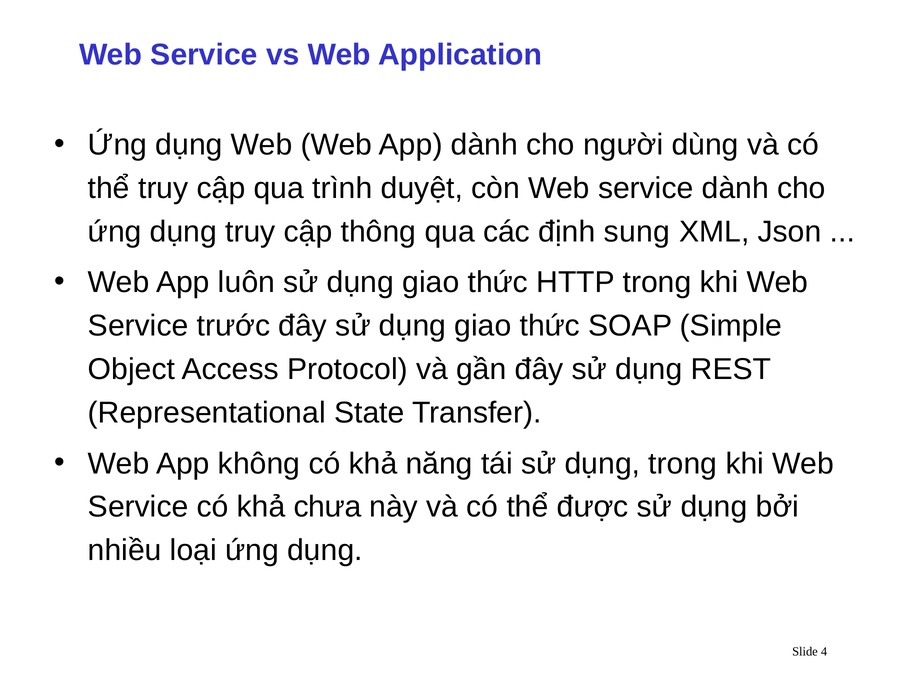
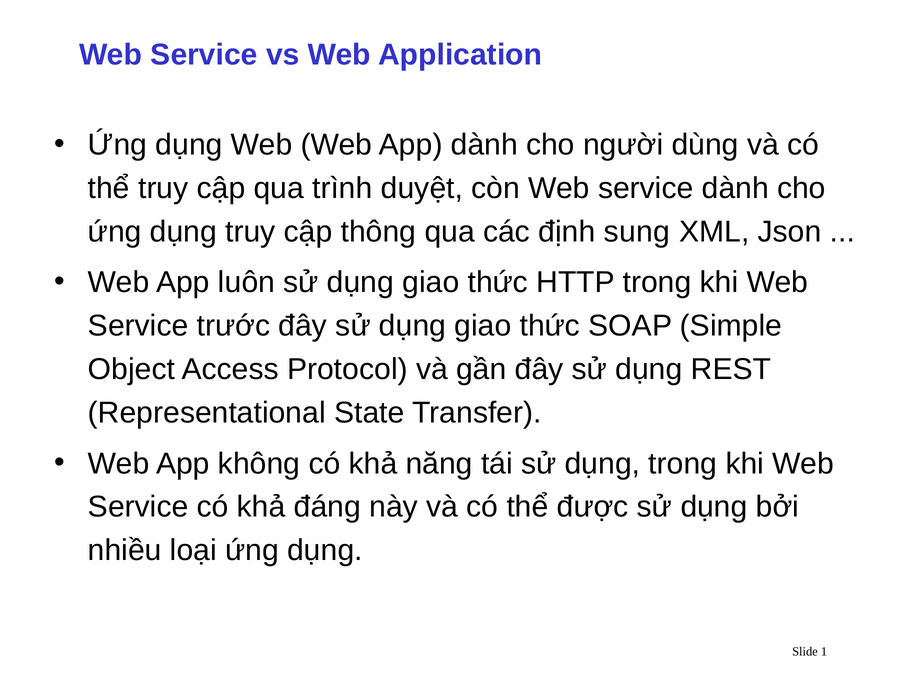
chưa: chưa -> đáng (327, 507)
4: 4 -> 1 (824, 652)
